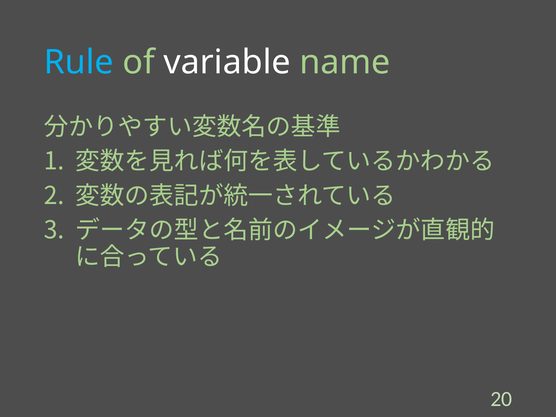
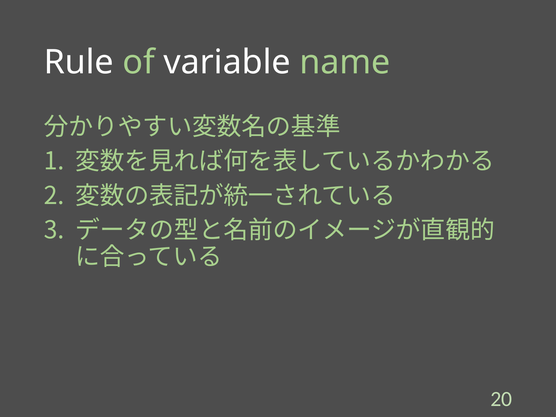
Rule colour: light blue -> white (79, 62)
